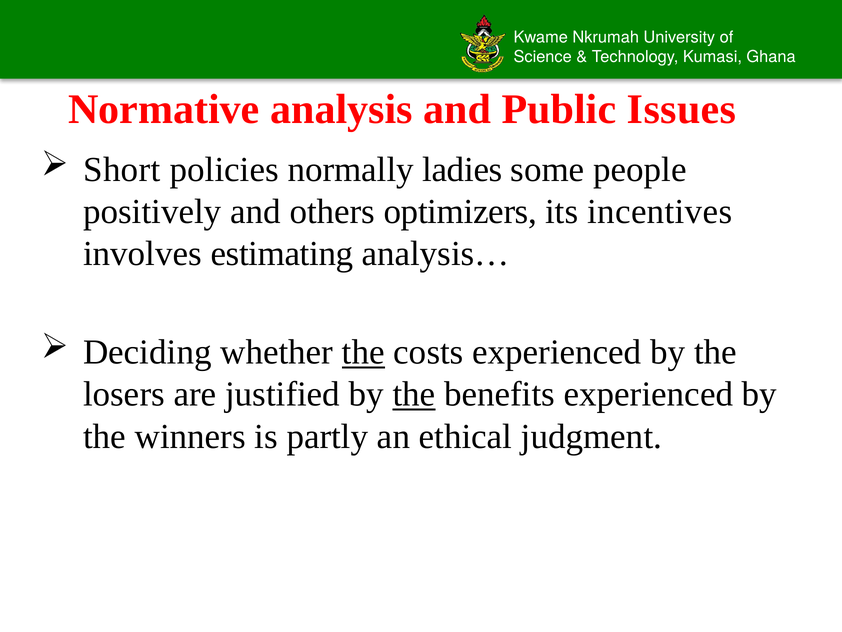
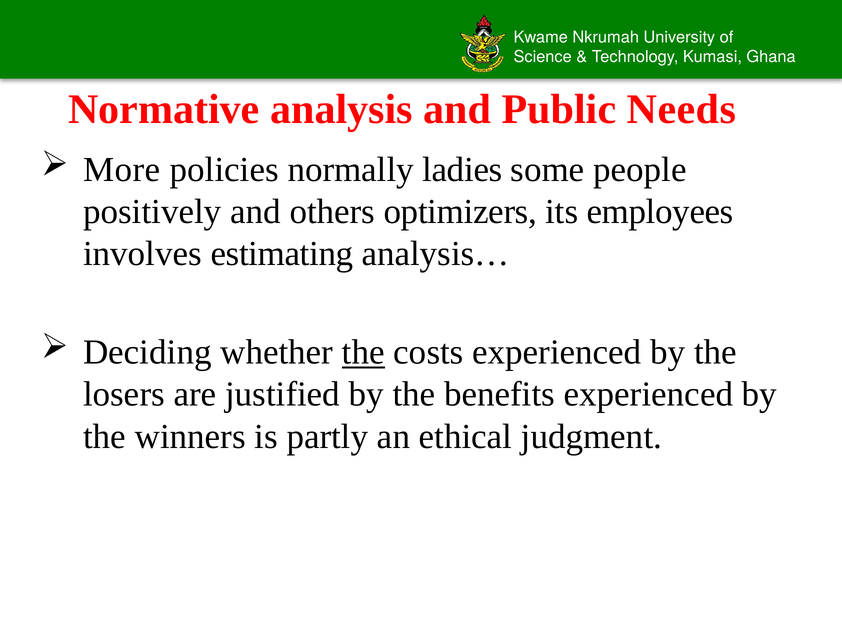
Issues: Issues -> Needs (681, 109)
Short: Short -> More (122, 169)
incentives: incentives -> employees (660, 212)
the underline: present -> none (414, 394)
